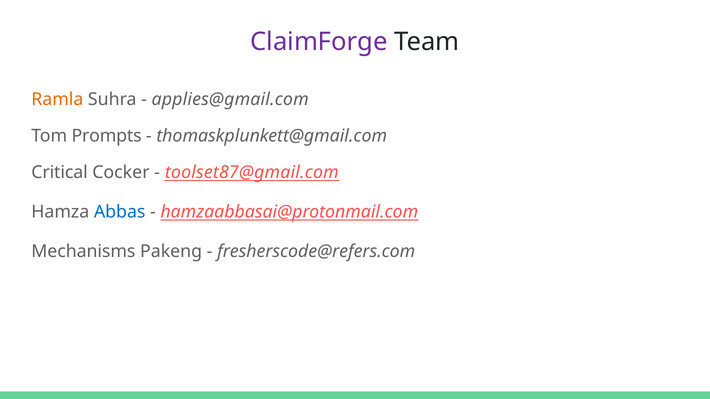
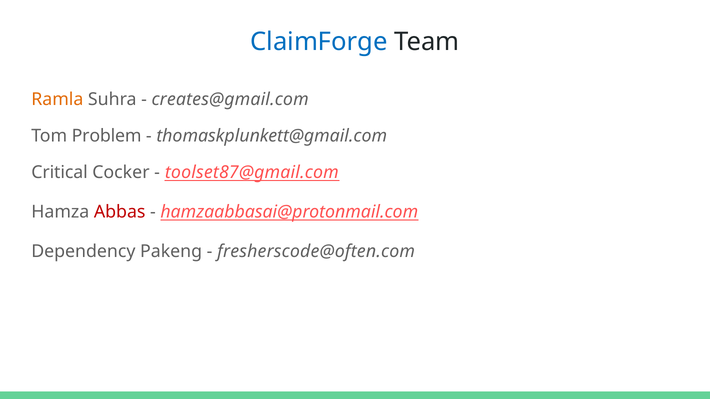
ClaimForge colour: purple -> blue (319, 42)
applies@gmail.com: applies@gmail.com -> creates@gmail.com (230, 100)
Prompts: Prompts -> Problem (107, 136)
Abbas colour: blue -> red (120, 212)
Mechanisms: Mechanisms -> Dependency (83, 251)
fresherscode@refers.com: fresherscode@refers.com -> fresherscode@often.com (316, 251)
